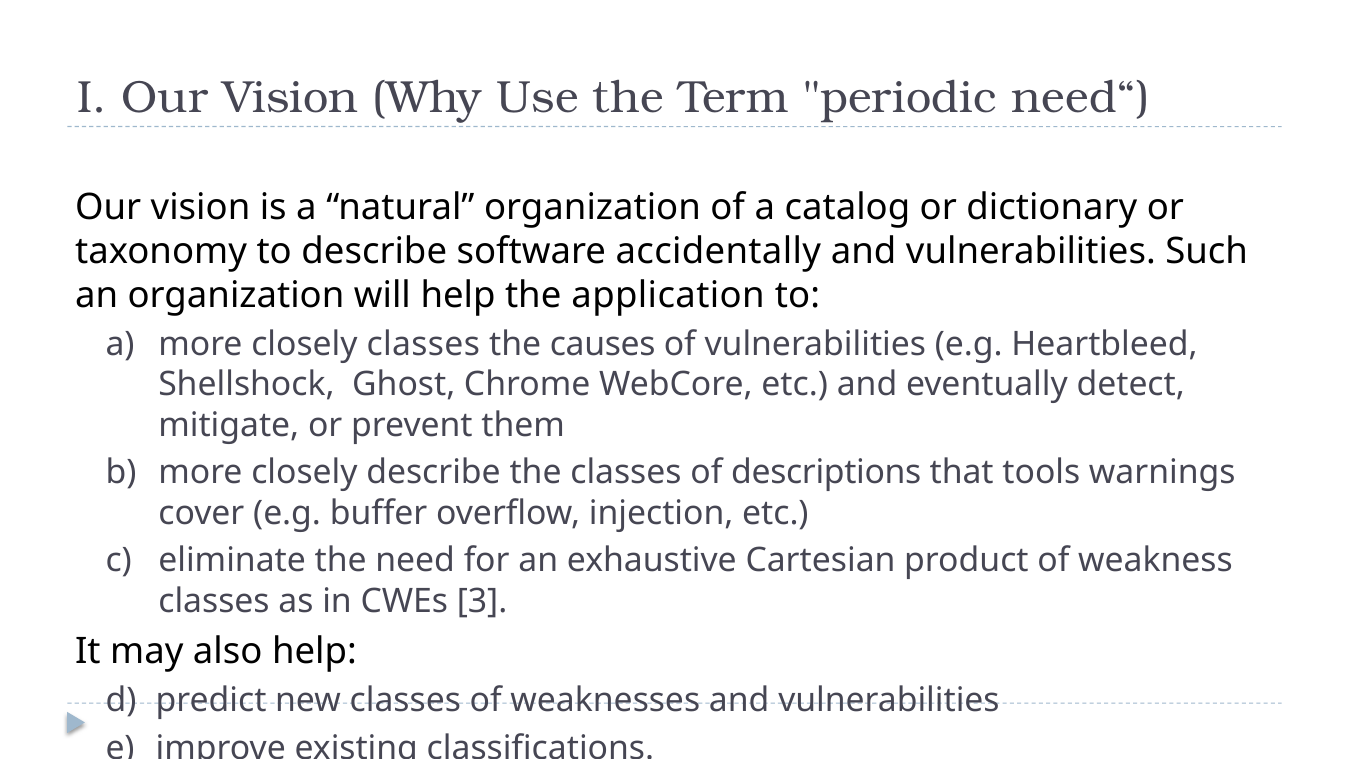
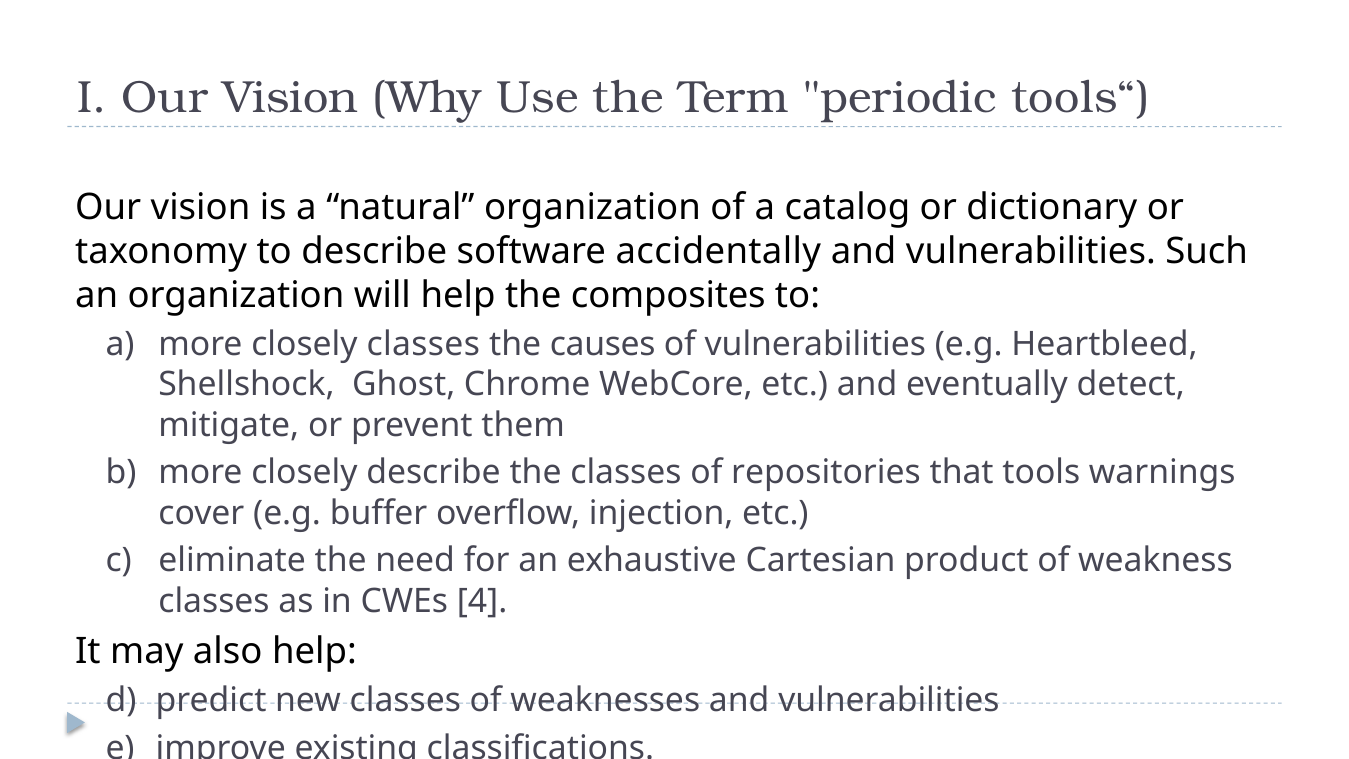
need“: need“ -> tools“ (1081, 98)
application: application -> composites (668, 295)
descriptions: descriptions -> repositories (826, 472)
3: 3 -> 4 (482, 601)
